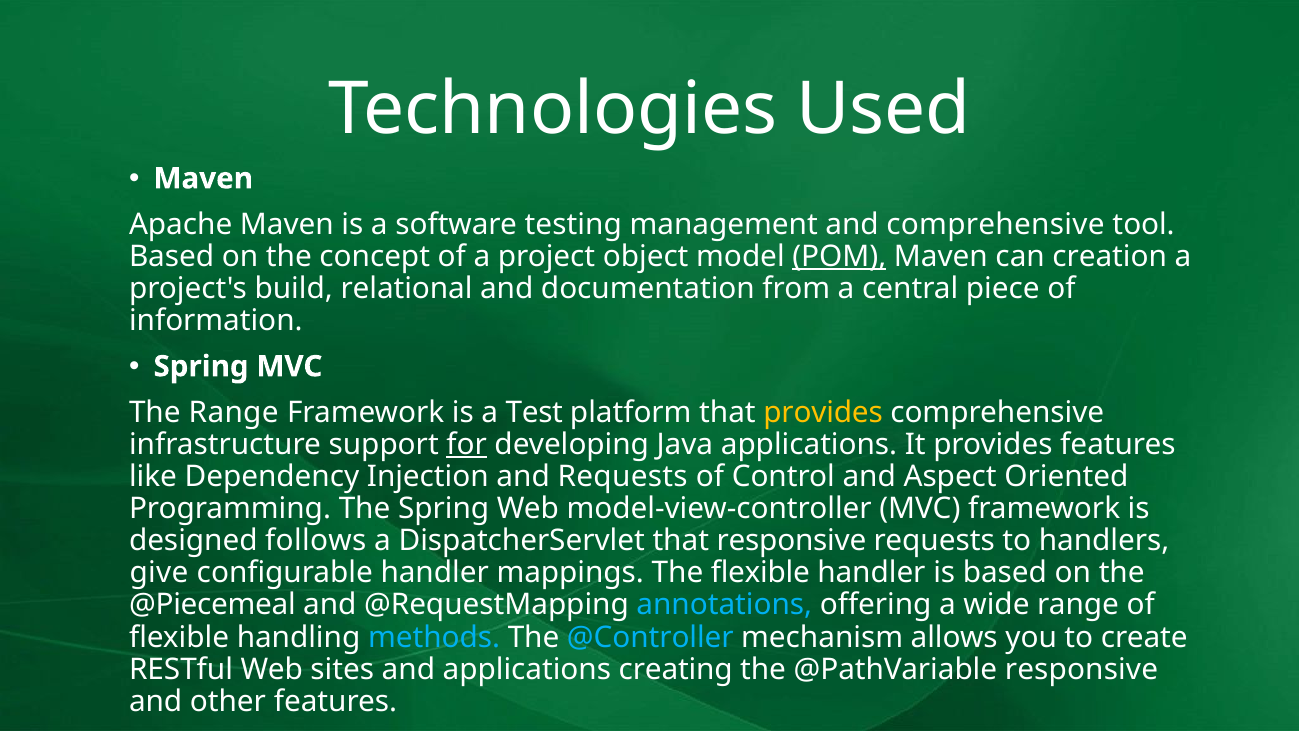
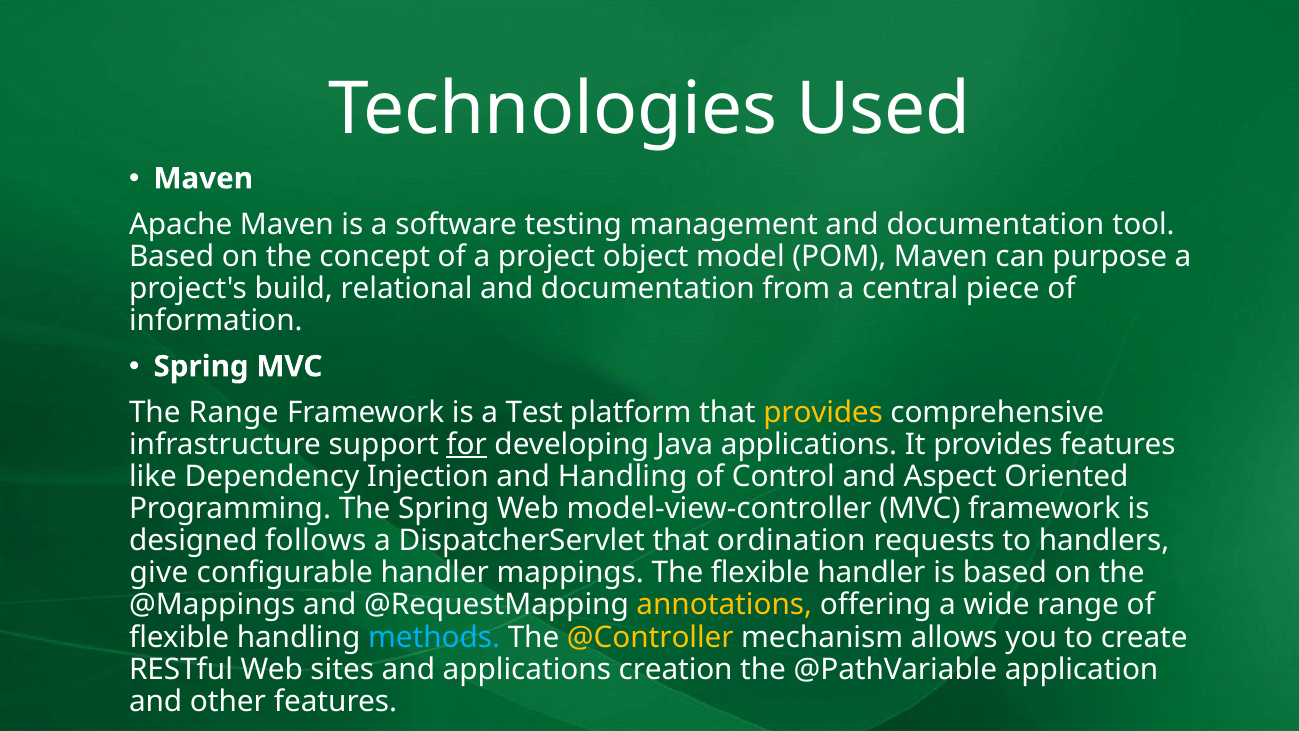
management and comprehensive: comprehensive -> documentation (995, 224)
POM underline: present -> none (839, 256)
creation: creation -> purpose (1110, 256)
and Requests: Requests -> Handling (623, 476)
that responsive: responsive -> ordination (791, 541)
@Piecemeal: @Piecemeal -> @Mappings (212, 605)
annotations colour: light blue -> yellow (724, 605)
@Controller colour: light blue -> yellow (650, 637)
creating: creating -> creation (676, 669)
@PathVariable responsive: responsive -> application (1082, 669)
